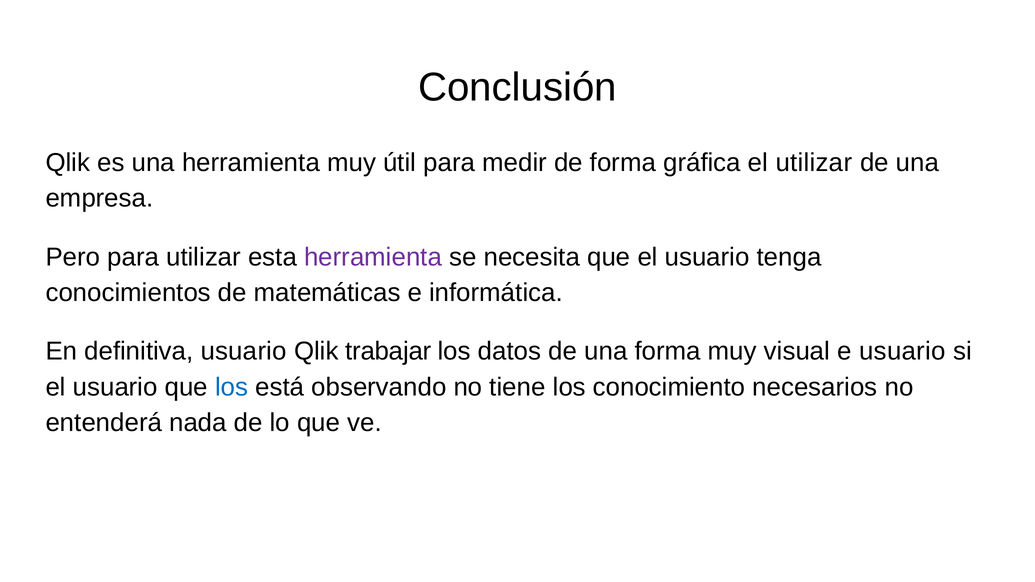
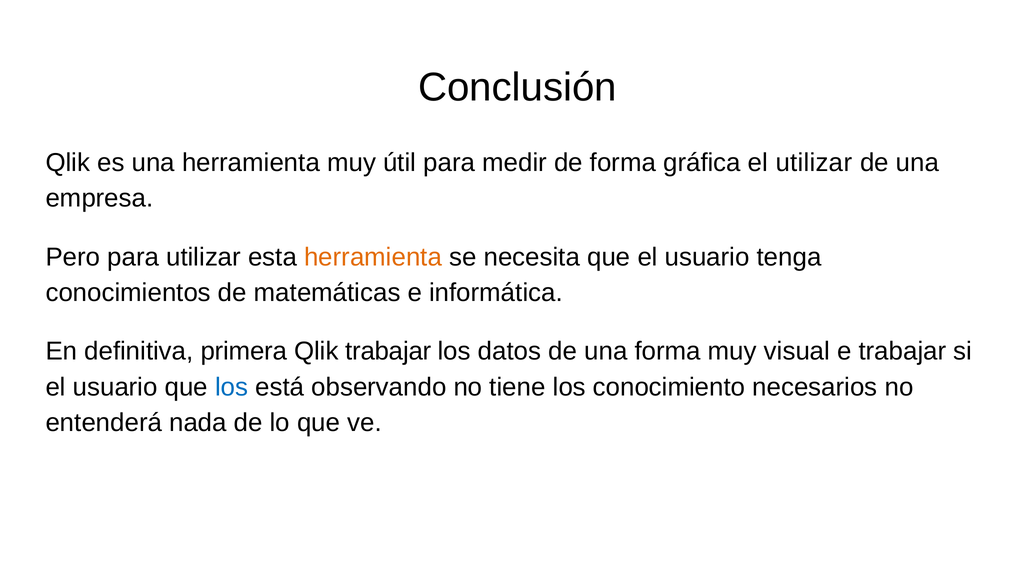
herramienta colour: purple -> orange (373, 257)
definitiva usuario: usuario -> primera (244, 352)
e usuario: usuario -> trabajar (903, 352)
